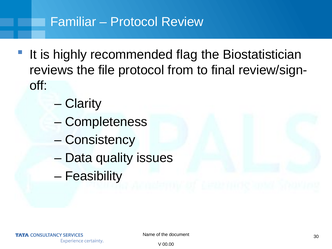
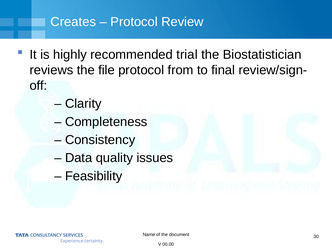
Familiar: Familiar -> Creates (73, 22)
flag: flag -> trial (187, 55)
